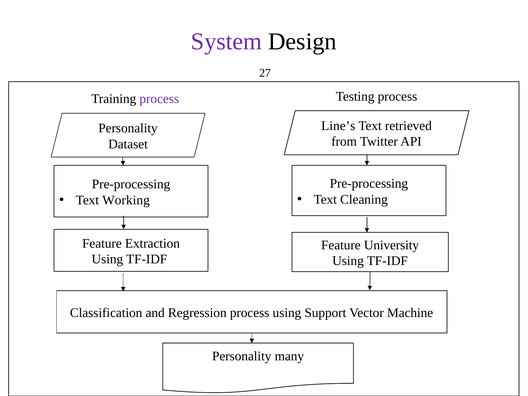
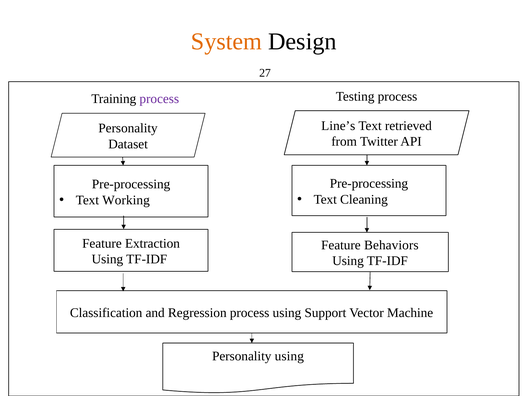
System colour: purple -> orange (226, 42)
University: University -> Behaviors (391, 245)
Personality many: many -> using (289, 356)
